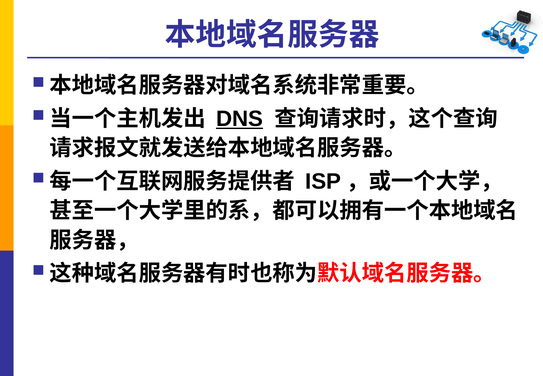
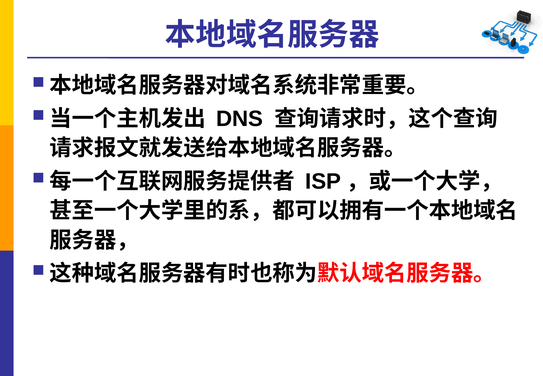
DNS underline: present -> none (240, 119)
